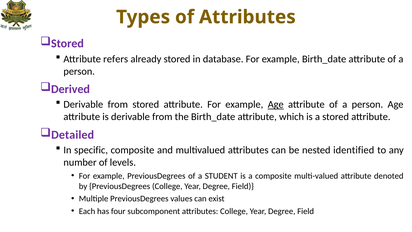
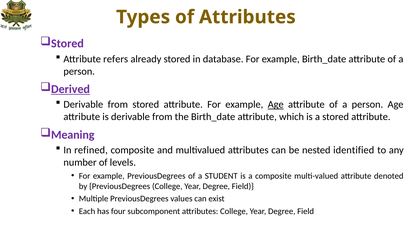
Derived underline: none -> present (70, 89)
Detailed: Detailed -> Meaning (73, 135)
specific: specific -> refined (91, 150)
